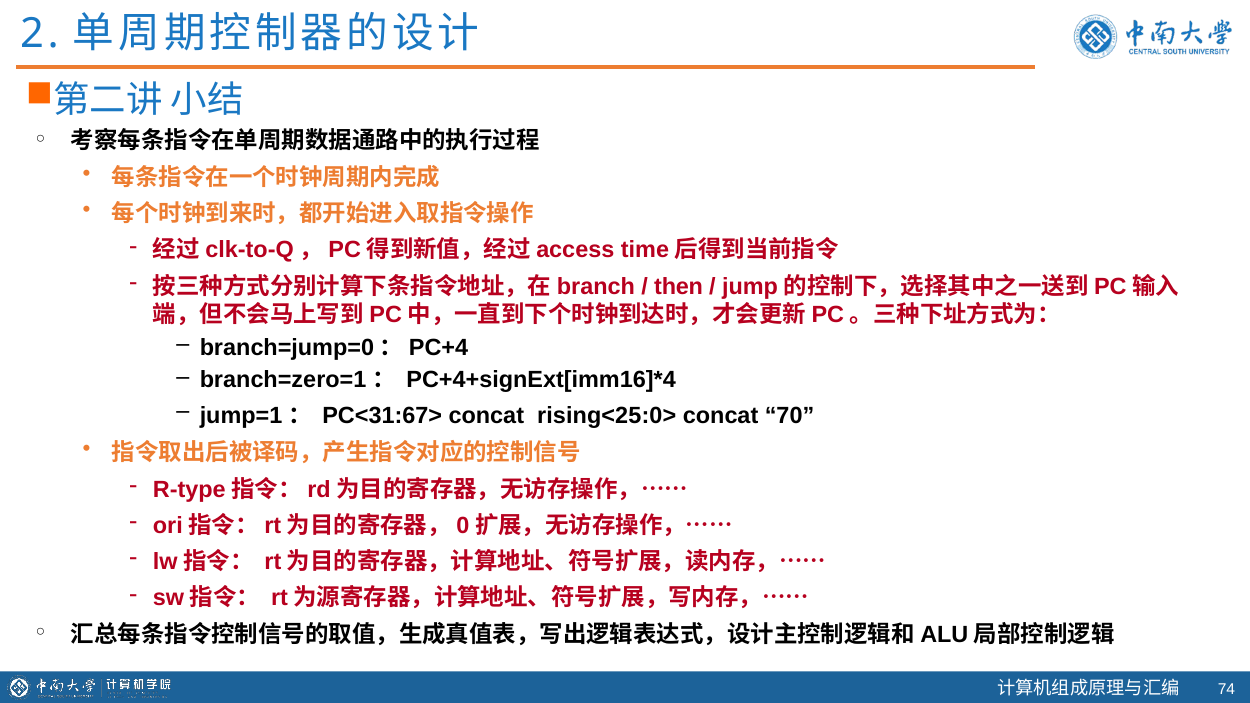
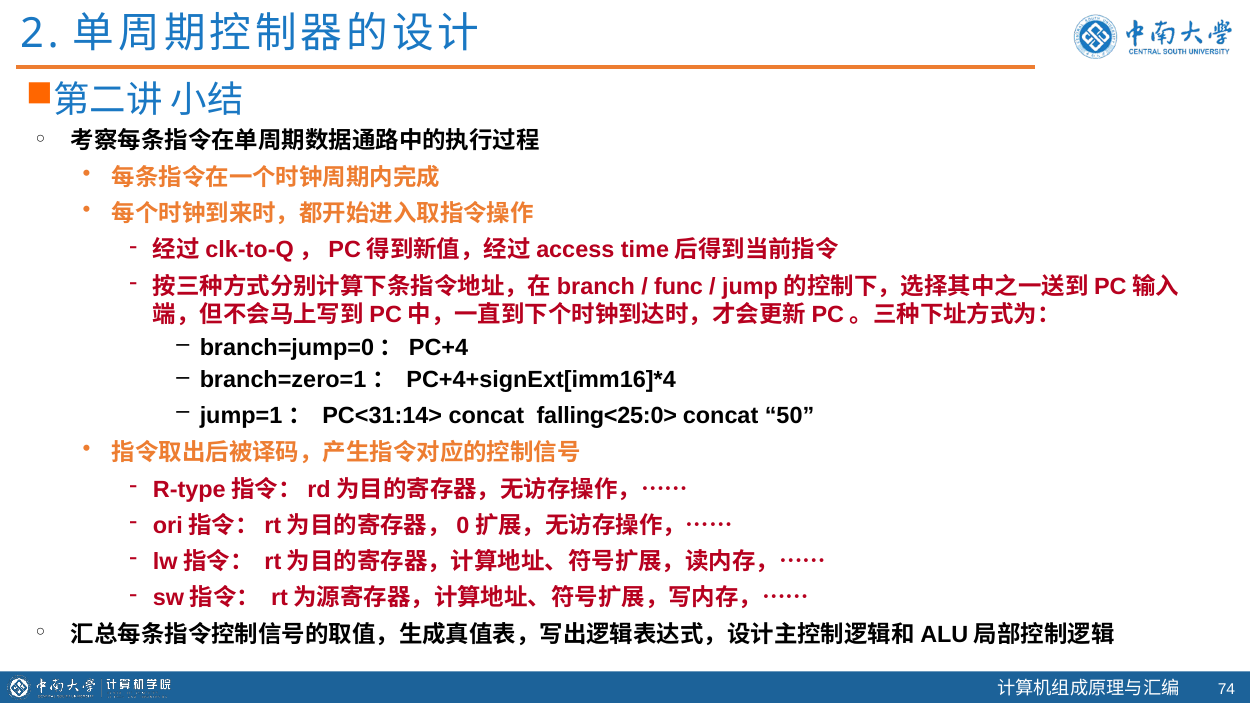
then: then -> func (679, 287)
PC<31:67>: PC<31:67> -> PC<31:14> (382, 416)
rising<25:0>: rising<25:0> -> falling<25:0> (607, 416)
70: 70 -> 50 (790, 416)
